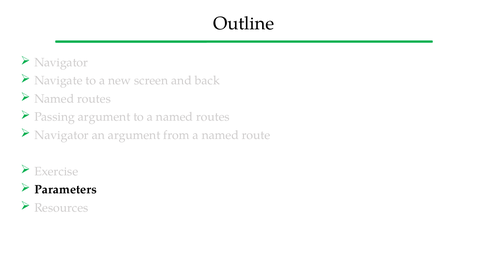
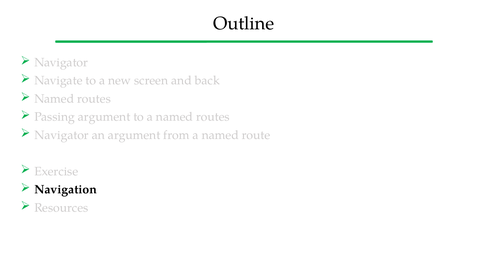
Parameters: Parameters -> Navigation (66, 190)
